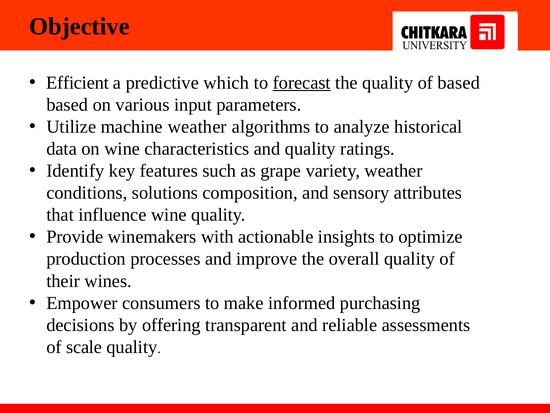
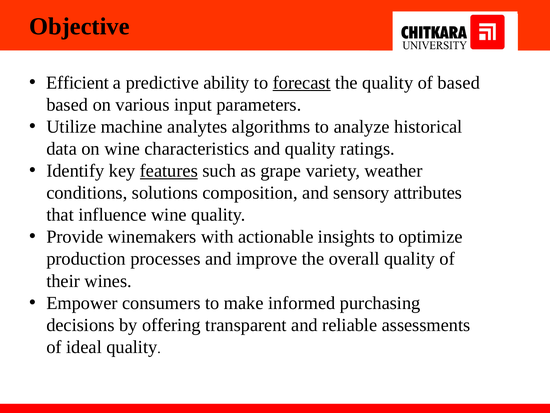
which: which -> ability (226, 83)
machine weather: weather -> analytes (197, 127)
features underline: none -> present (169, 171)
scale: scale -> ideal (84, 347)
